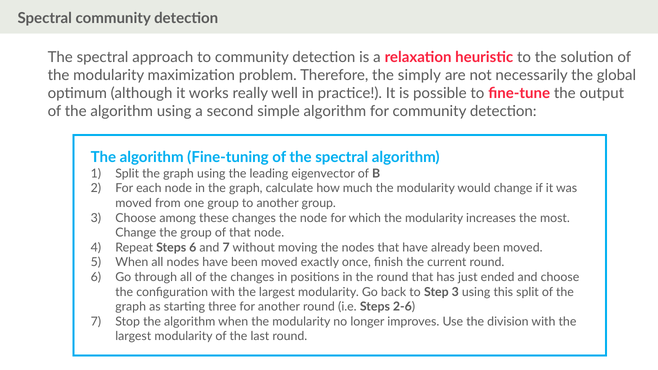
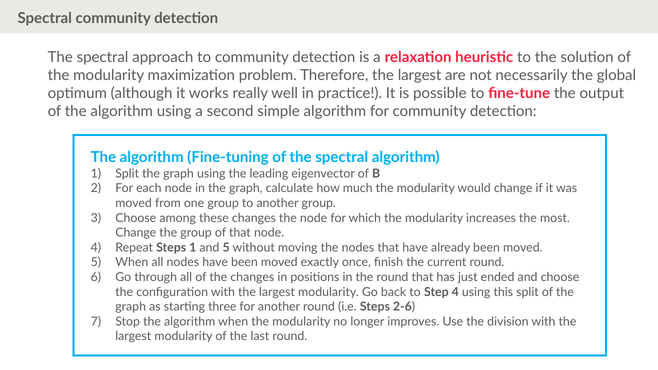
Therefore the simply: simply -> largest (420, 75)
Steps 6: 6 -> 1 (193, 248)
and 7: 7 -> 5 (226, 248)
Step 3: 3 -> 4 (455, 292)
